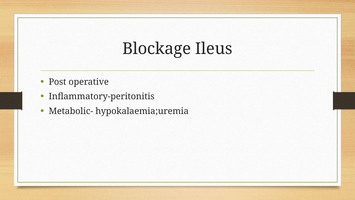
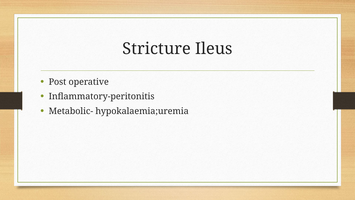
Blockage: Blockage -> Stricture (157, 49)
